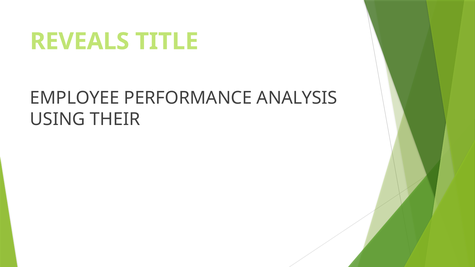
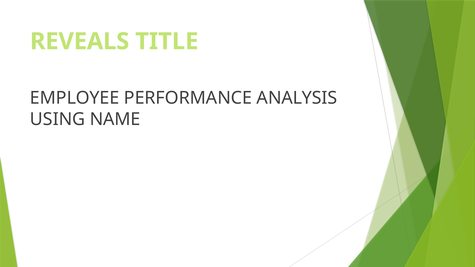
THEIR: THEIR -> NAME (115, 119)
